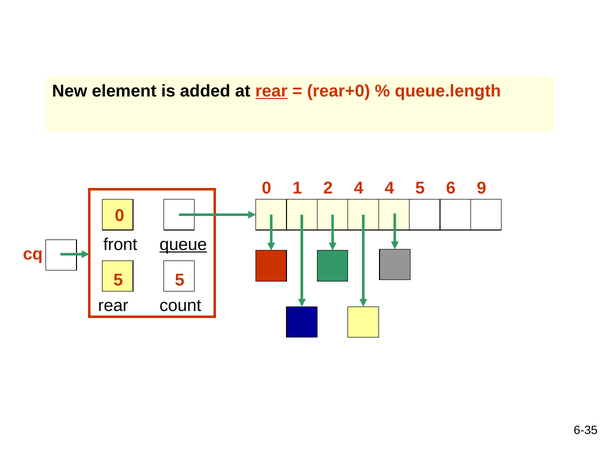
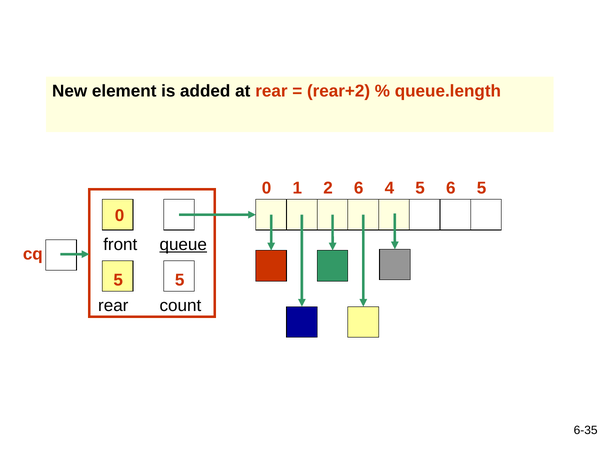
rear underline: present -> none (271, 91)
rear+0: rear+0 -> rear+2 (339, 91)
0 4: 4 -> 6 (359, 188)
4 9: 9 -> 5 (482, 188)
